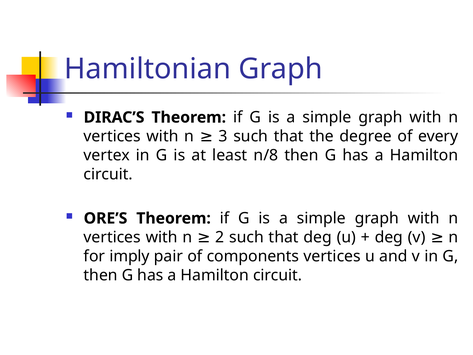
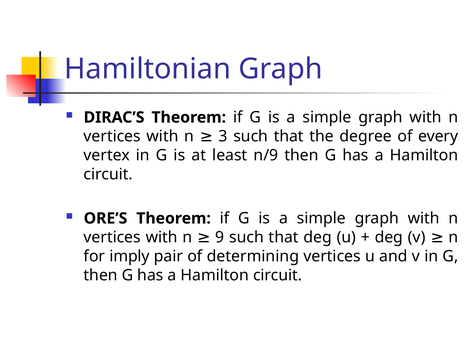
n/8: n/8 -> n/9 (266, 155)
2: 2 -> 9 (220, 237)
components: components -> determining (253, 256)
